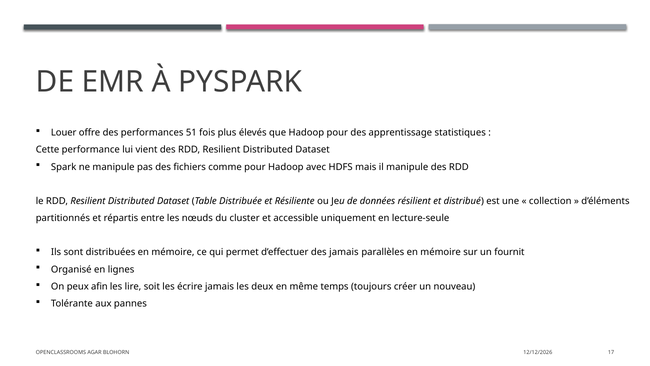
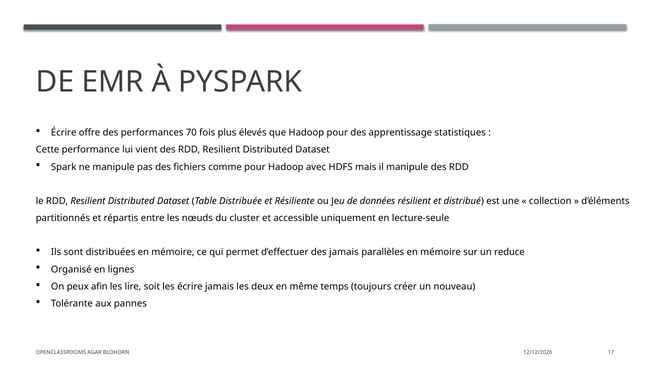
Louer: Louer -> Écrire (64, 133)
51: 51 -> 70 (191, 133)
fournit: fournit -> reduce (509, 252)
